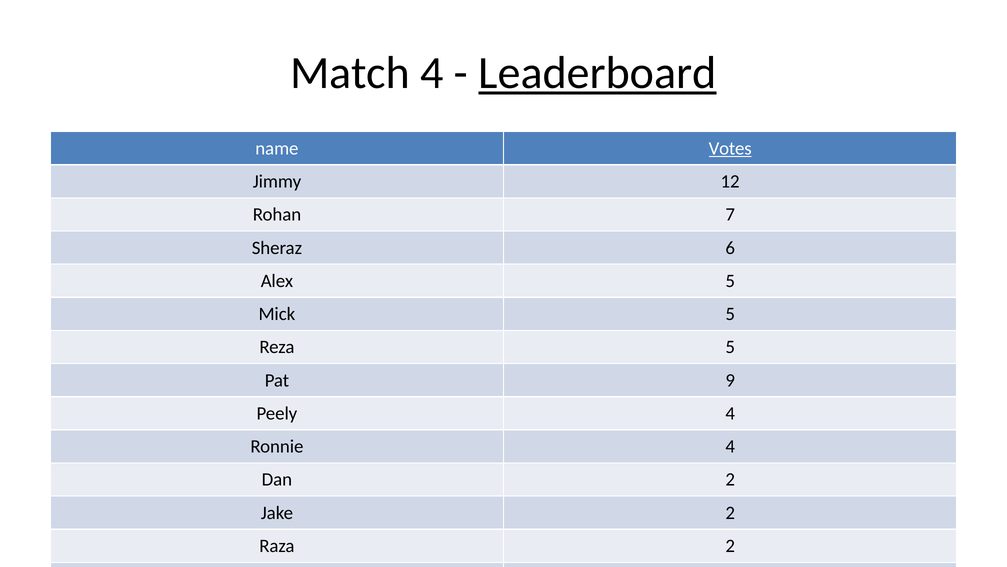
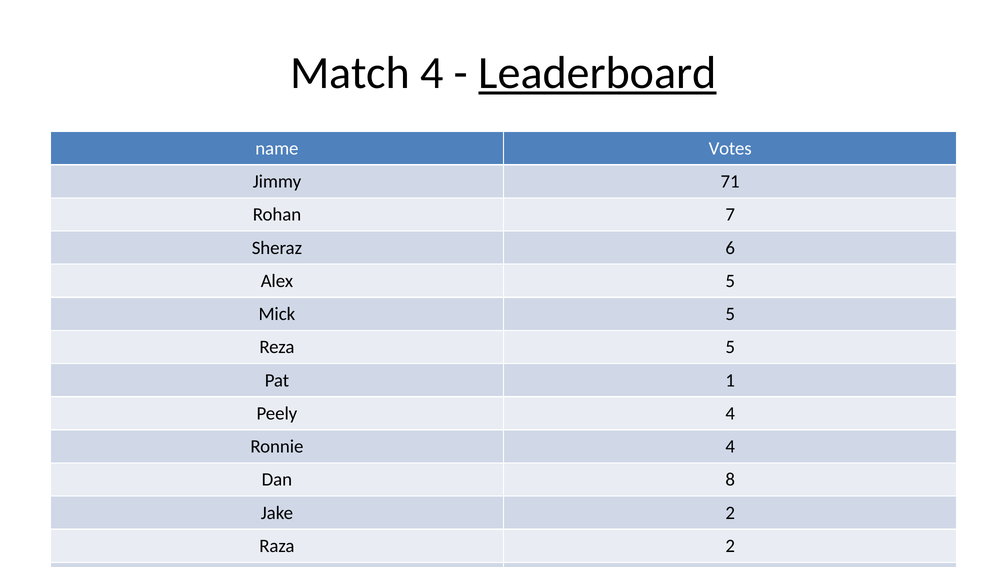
Votes underline: present -> none (730, 148)
12: 12 -> 71 (730, 181)
Pat 9: 9 -> 1 (730, 380)
Dan 2: 2 -> 8 (730, 479)
